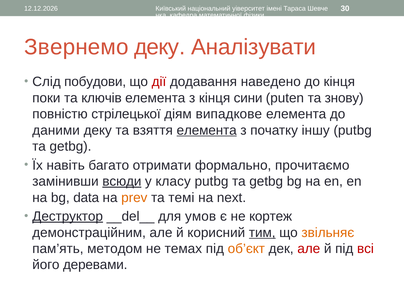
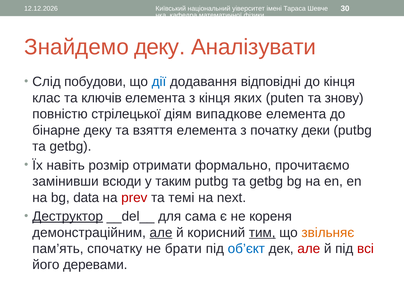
Звернемо: Звернемо -> Знайдемо (77, 47)
дії colour: red -> blue (159, 82)
наведено: наведено -> відповідні (271, 82)
поки: поки -> клас (46, 98)
сини: сини -> яких (248, 98)
даними: даними -> бінарне (56, 130)
елемента underline: present -> none (207, 130)
іншу: іншу -> деки (316, 130)
багато: багато -> розмір (109, 165)
всюди underline: present -> none (122, 181)
класу: класу -> таким (173, 181)
prev colour: orange -> red (134, 198)
умов: умов -> сама (201, 216)
кортеж: кортеж -> кореня (271, 216)
але underline: none -> present (161, 233)
методом: методом -> спочатку (115, 249)
темах: темах -> брати (183, 249)
об’єкт colour: orange -> blue (246, 249)
